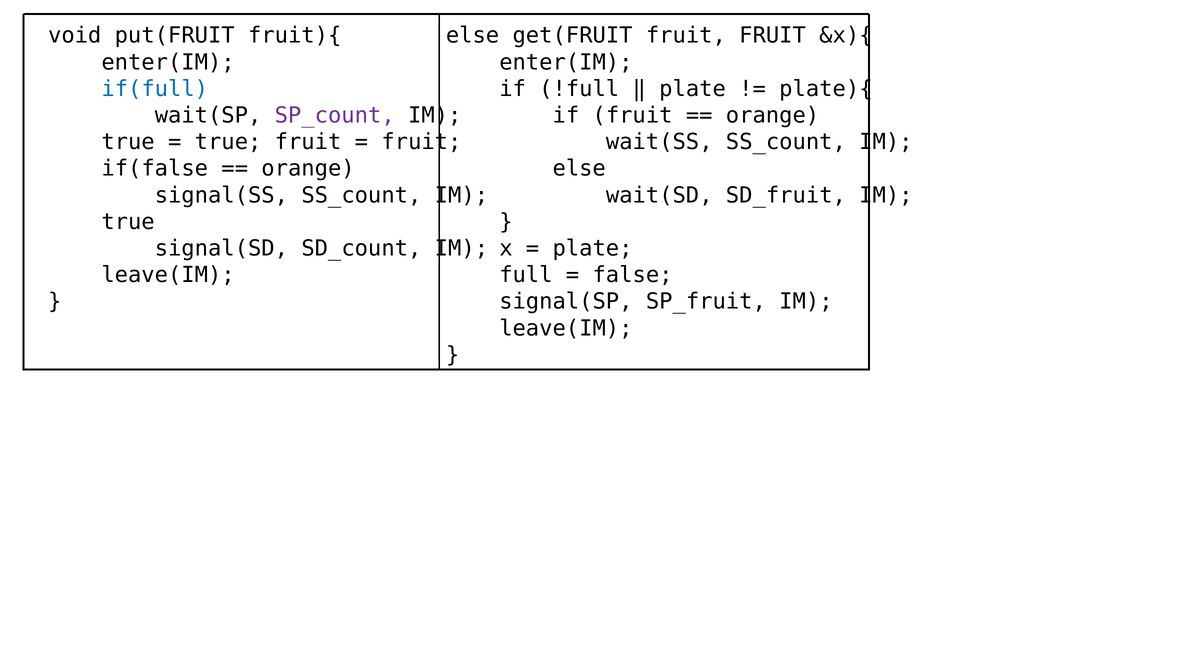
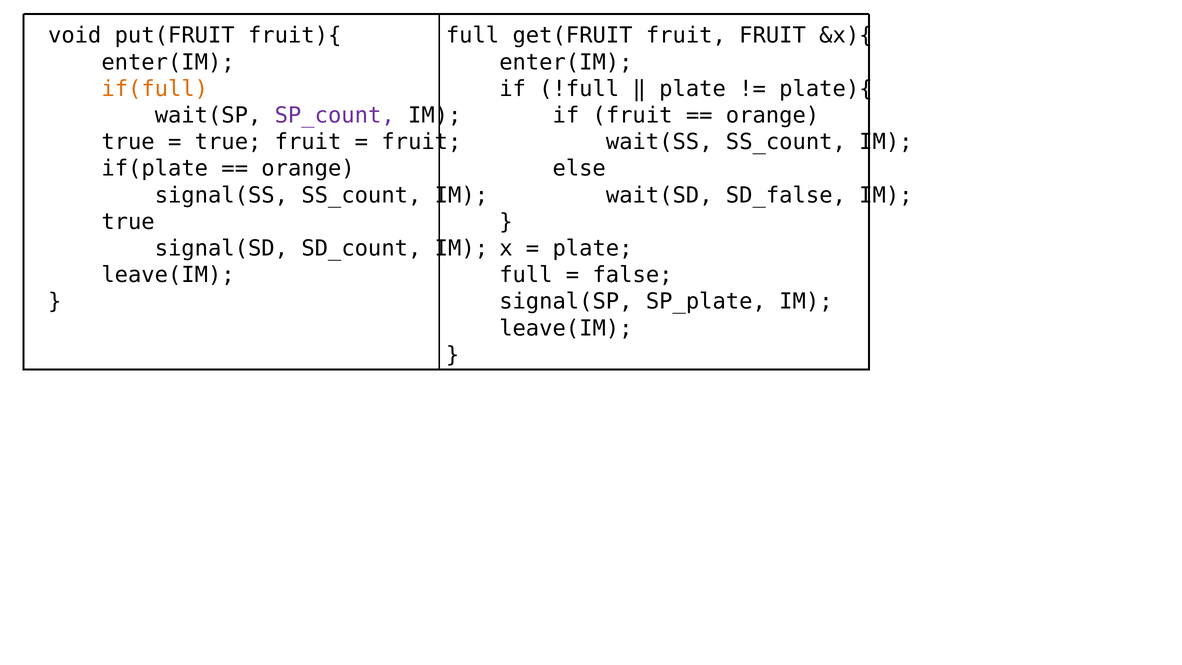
else: else -> full (473, 36)
if(full colour: blue -> orange (155, 89)
if(false: if(false -> if(plate (155, 169)
SD_fruit: SD_fruit -> SD_false (786, 195)
SP_fruit: SP_fruit -> SP_plate (706, 302)
